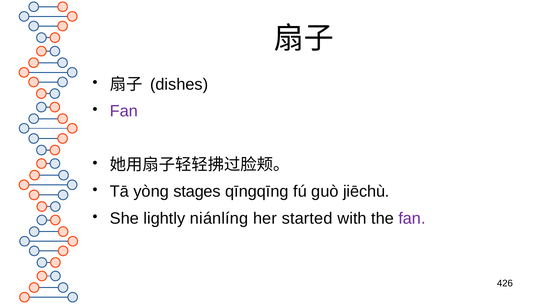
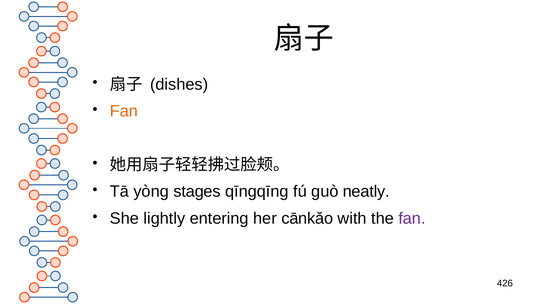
Fan colour: purple -> orange (124, 111)
jiēchù: jiēchù -> neatly (366, 191)
niánlíng: niánlíng -> entering (219, 218)
started: started -> cānkǎo (307, 218)
